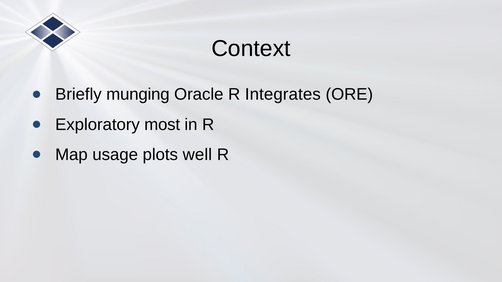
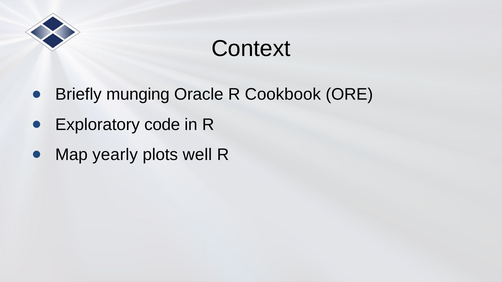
Integrates: Integrates -> Cookbook (283, 95)
most: most -> code (162, 125)
usage: usage -> yearly (115, 155)
